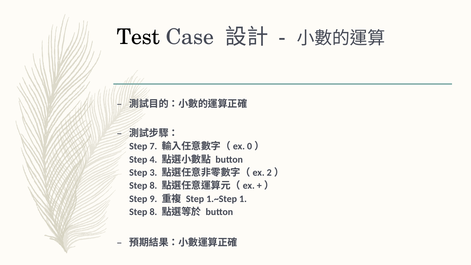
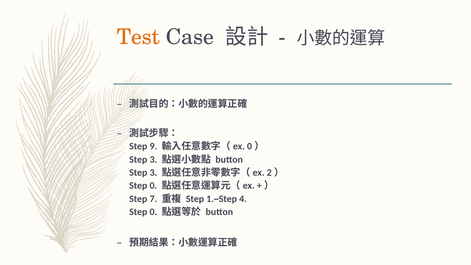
Test colour: black -> orange (138, 37)
7: 7 -> 9 (153, 146)
4: 4 -> 3 (153, 159)
8: 8 -> 0 (153, 186)
9: 9 -> 7 (153, 199)
1: 1 -> 4 (243, 199)
8: 8 -> 0 (153, 212)
